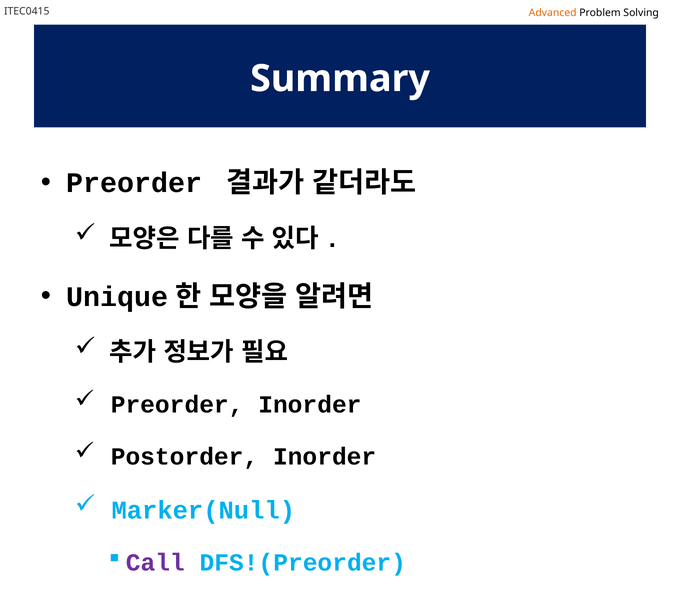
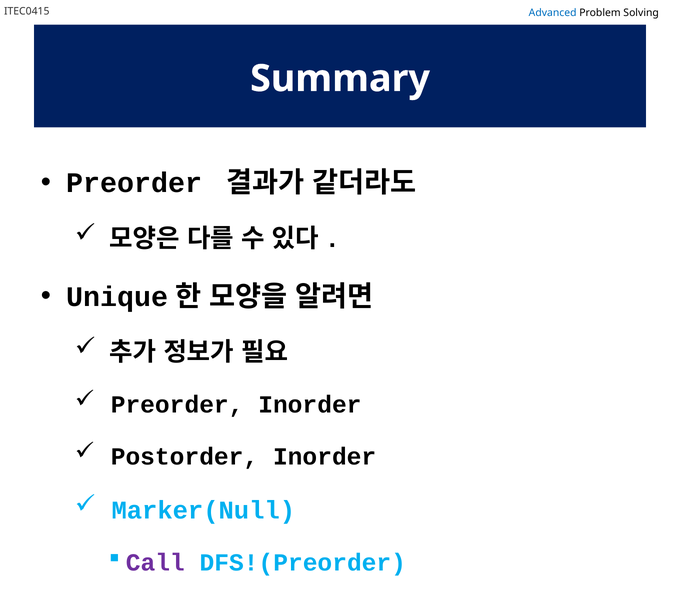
Advanced colour: orange -> blue (553, 13)
